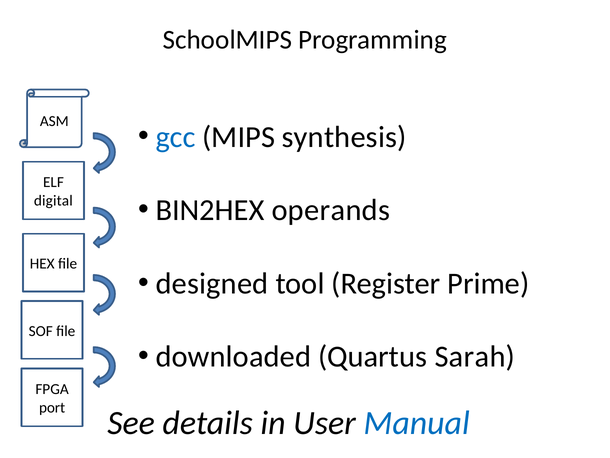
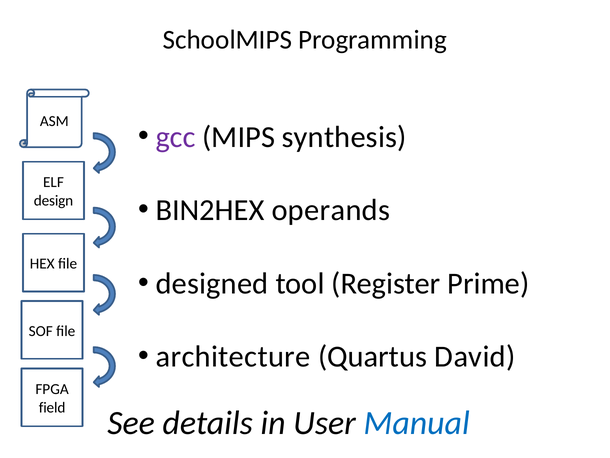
gcc colour: blue -> purple (176, 137)
digital: digital -> design (54, 201)
downloaded: downloaded -> architecture (233, 356)
Sarah: Sarah -> David (475, 356)
port: port -> field (52, 407)
